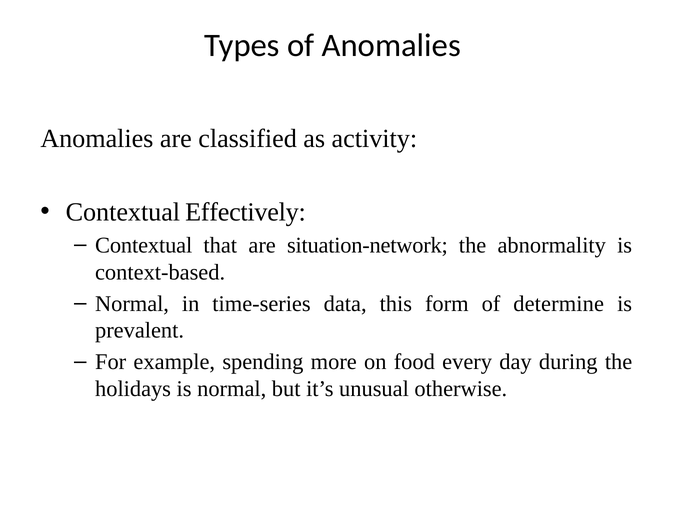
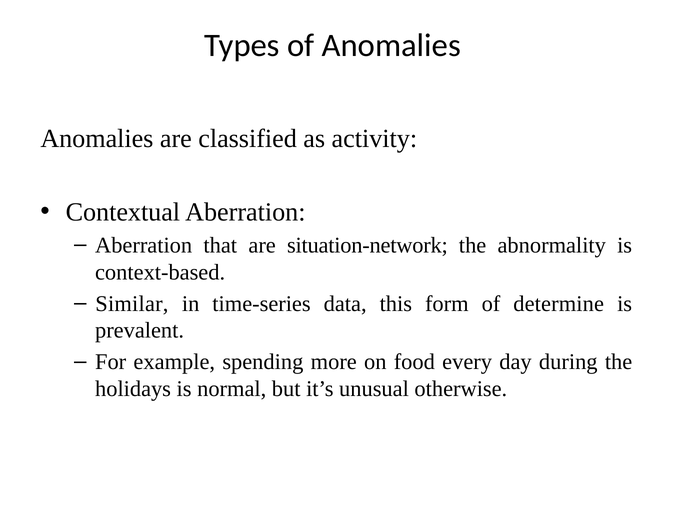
Contextual Effectively: Effectively -> Aberration (245, 212)
Contextual: Contextual -> Aberration (144, 245)
Normal: Normal -> Similar (132, 303)
